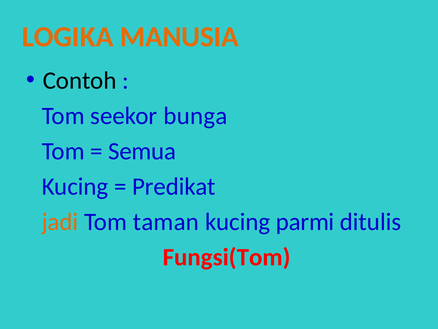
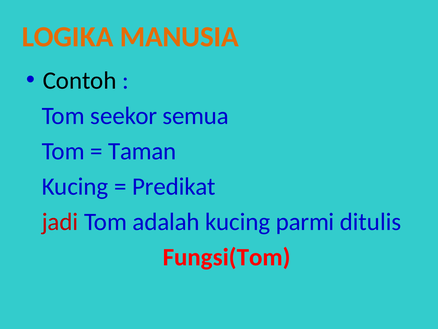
bunga: bunga -> semua (196, 116)
Semua: Semua -> Taman (142, 151)
jadi colour: orange -> red (60, 222)
taman: taman -> adalah (166, 222)
